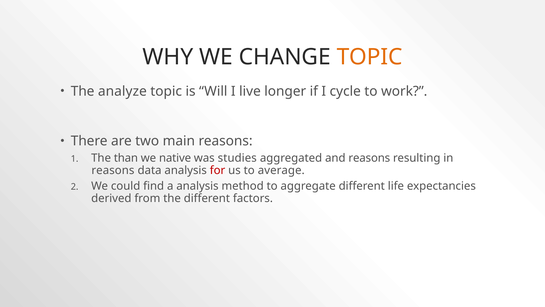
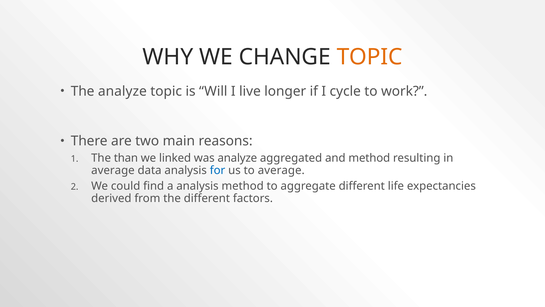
native: native -> linked (175, 158)
was studies: studies -> analyze (237, 158)
and reasons: reasons -> method (369, 158)
reasons: reasons -> average (113, 170)
for colour: red -> blue (218, 170)
